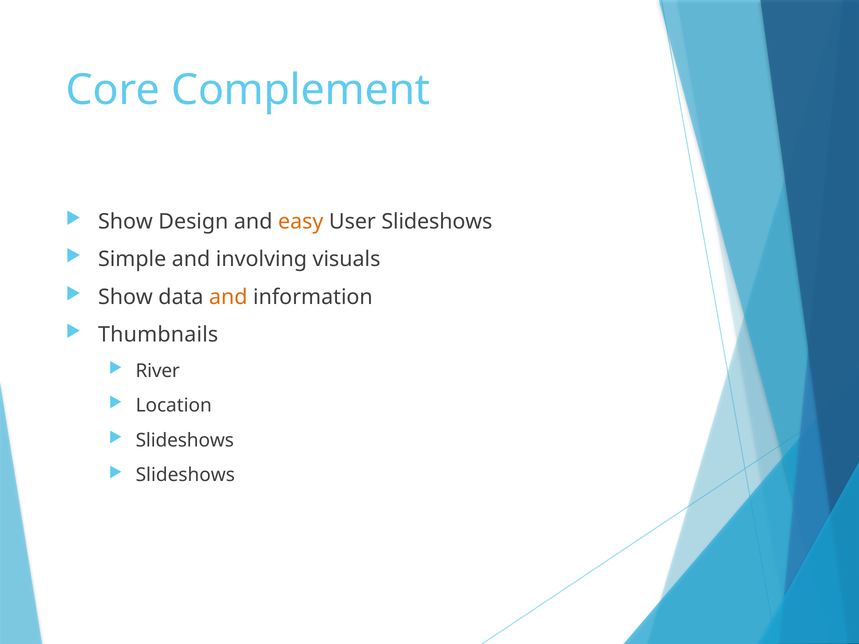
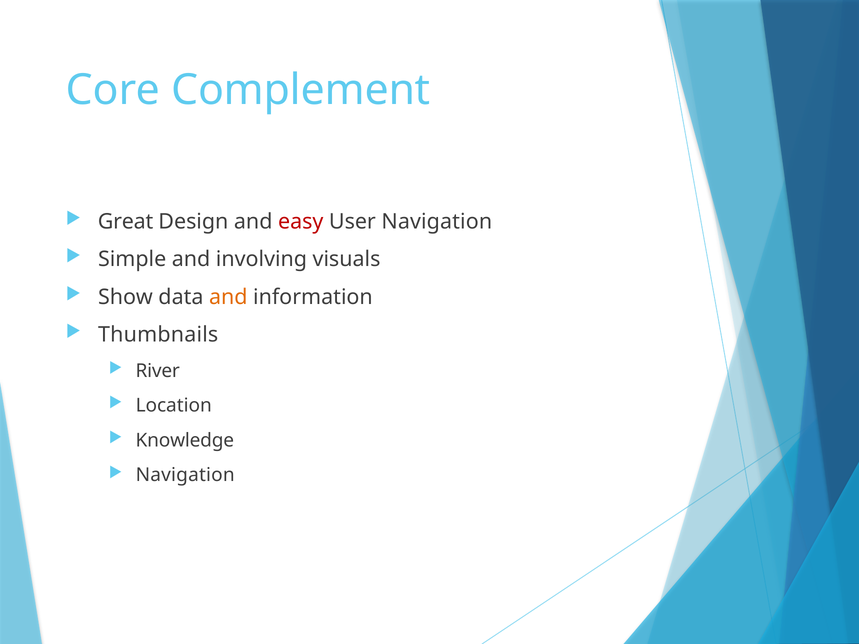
Show: Show -> Great (126, 222)
easy colour: orange -> red (301, 222)
User Slideshows: Slideshows -> Navigation (437, 222)
Slideshows: Slideshows -> Knowledge (185, 441)
Slideshows: Slideshows -> Navigation (185, 475)
